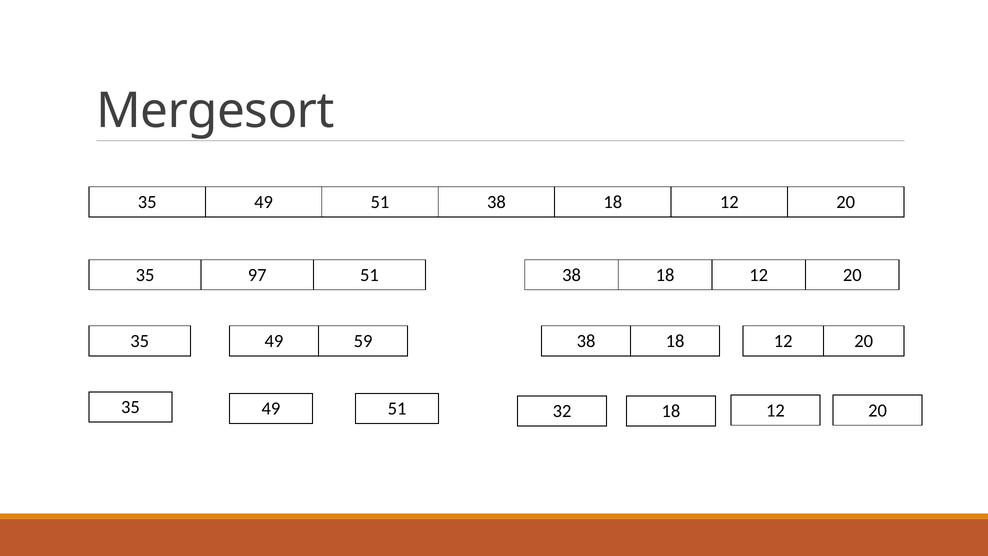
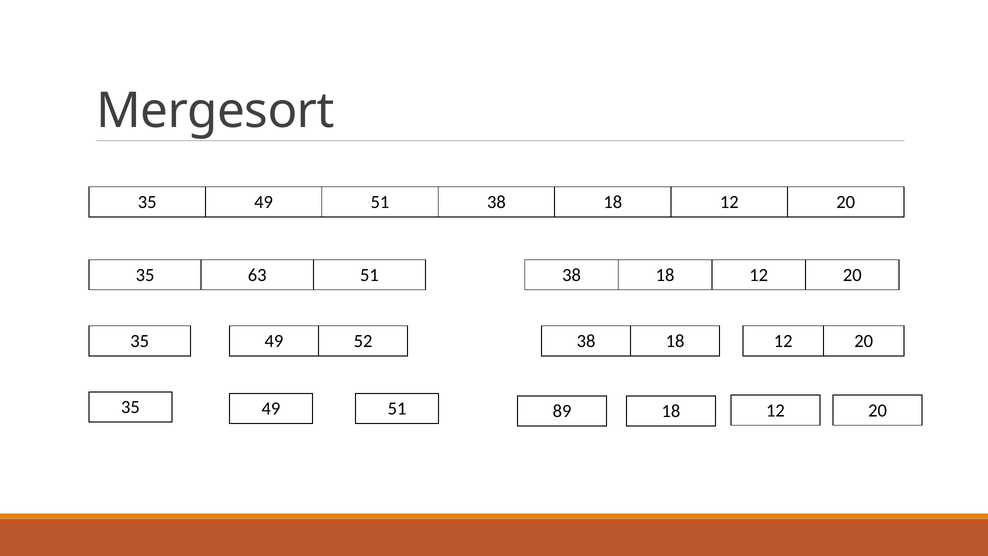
97: 97 -> 63 (257, 275)
59: 59 -> 52 (363, 341)
32: 32 -> 89 (562, 411)
